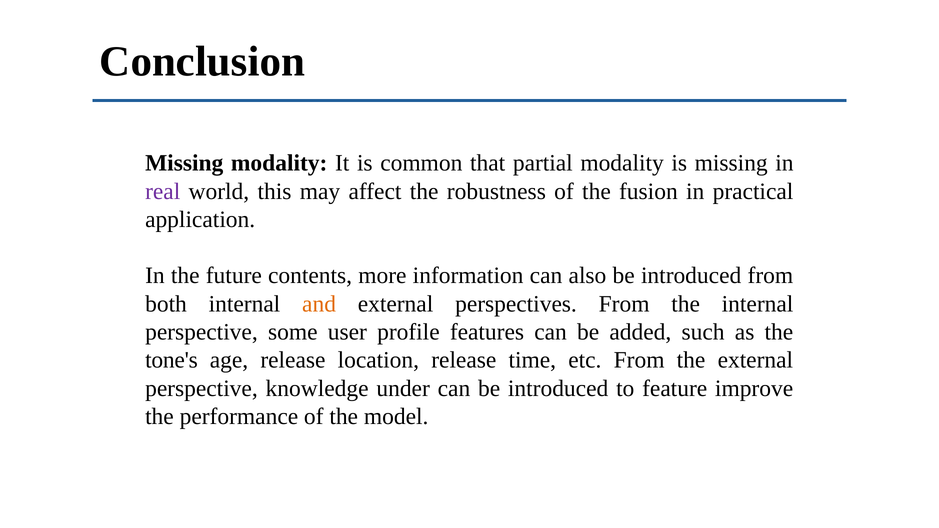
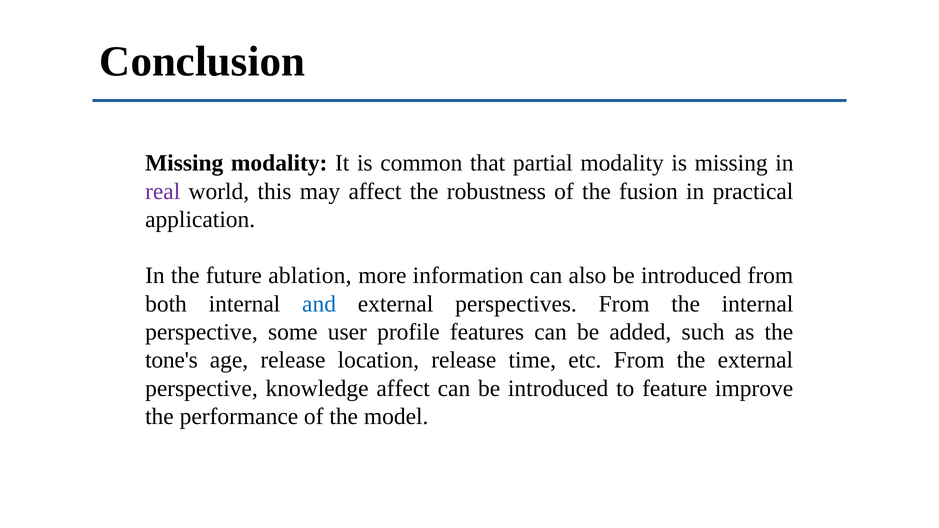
contents: contents -> ablation (310, 276)
and colour: orange -> blue (319, 304)
knowledge under: under -> affect (403, 389)
